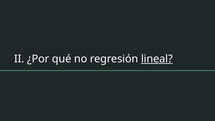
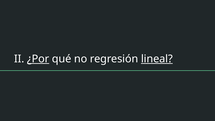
¿Por underline: none -> present (38, 59)
